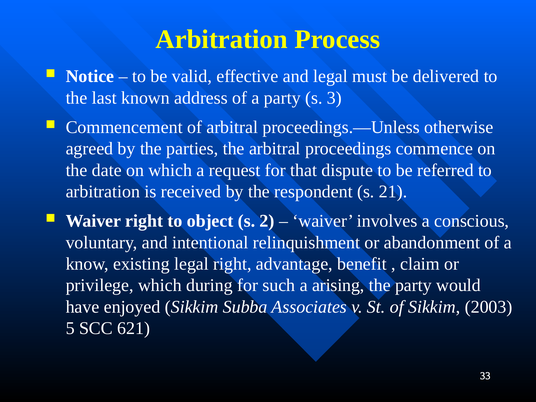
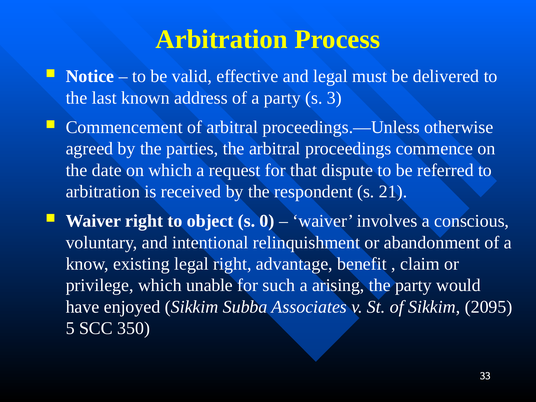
2: 2 -> 0 (267, 221)
during: during -> unable (210, 285)
2003: 2003 -> 2095 (489, 307)
621: 621 -> 350 (134, 328)
